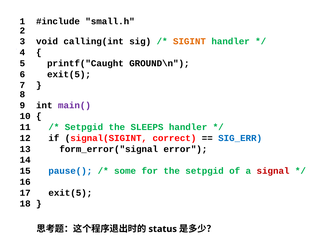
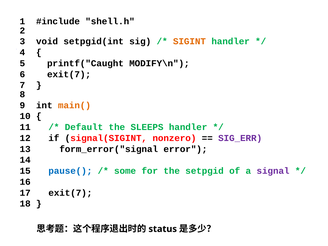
small.h: small.h -> shell.h (110, 21)
calling(int: calling(int -> setpgid(int (94, 41)
GROUND\n: GROUND\n -> MODIFY\n (159, 63)
6 exit(5: exit(5 -> exit(7 (69, 74)
main( colour: purple -> orange (74, 105)
Setpgid: Setpgid -> Default (84, 127)
correct: correct -> nonzero (174, 138)
SIG_ERR colour: blue -> purple (240, 138)
signal colour: red -> purple (273, 171)
17 exit(5: exit(5 -> exit(7 (70, 193)
